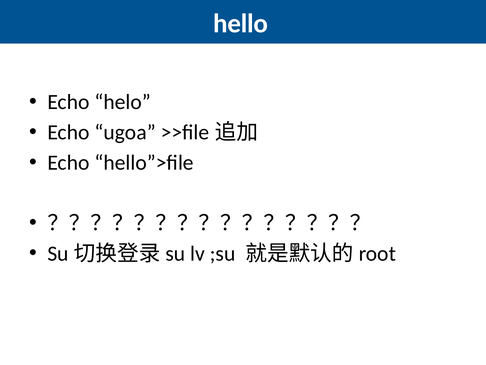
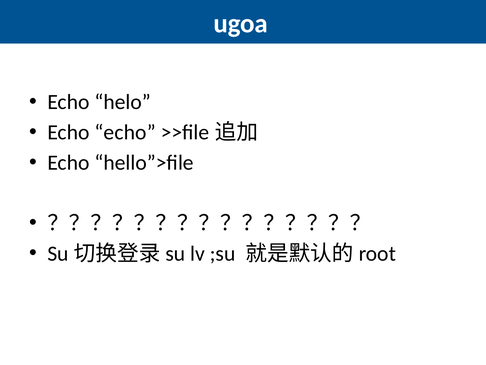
hello: hello -> ugoa (241, 24)
Echo ugoa: ugoa -> echo (125, 132)
